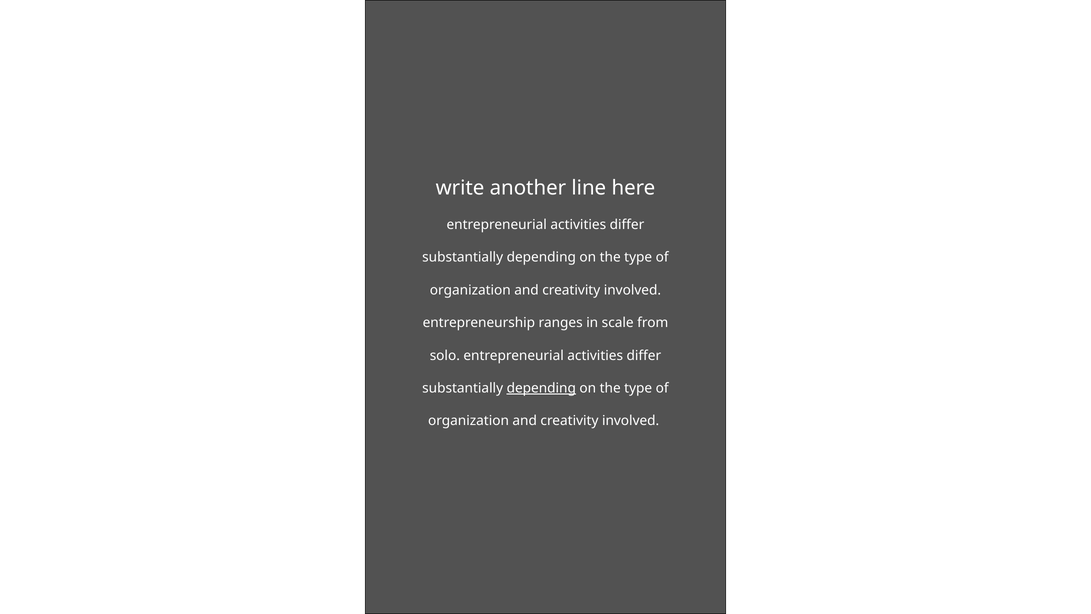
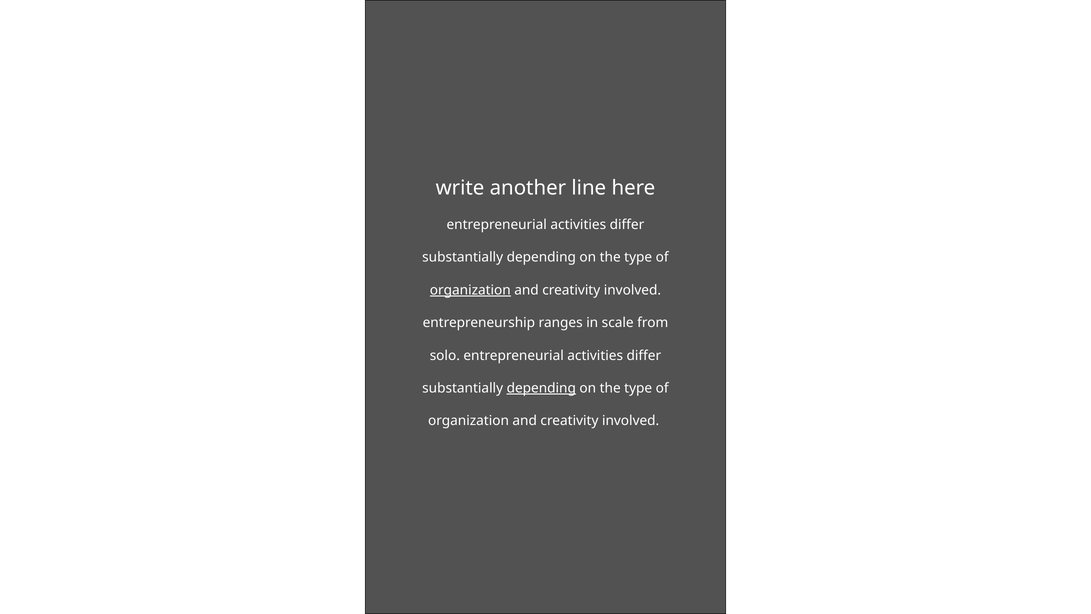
organization underline: none -> present (470, 290)
